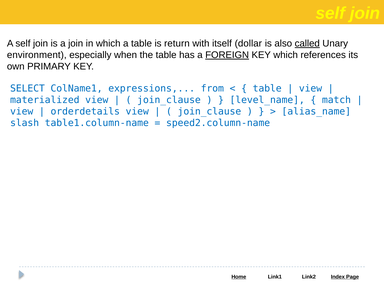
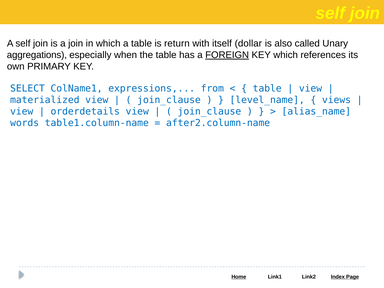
called underline: present -> none (307, 44)
environment: environment -> aggregations (37, 55)
match: match -> views (336, 100)
slash: slash -> words (25, 123)
speed2.column-name: speed2.column-name -> after2.column-name (218, 123)
